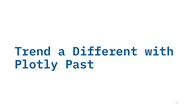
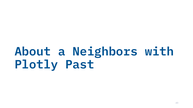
Trend: Trend -> About (33, 52)
Different: Different -> Neighbors (105, 52)
